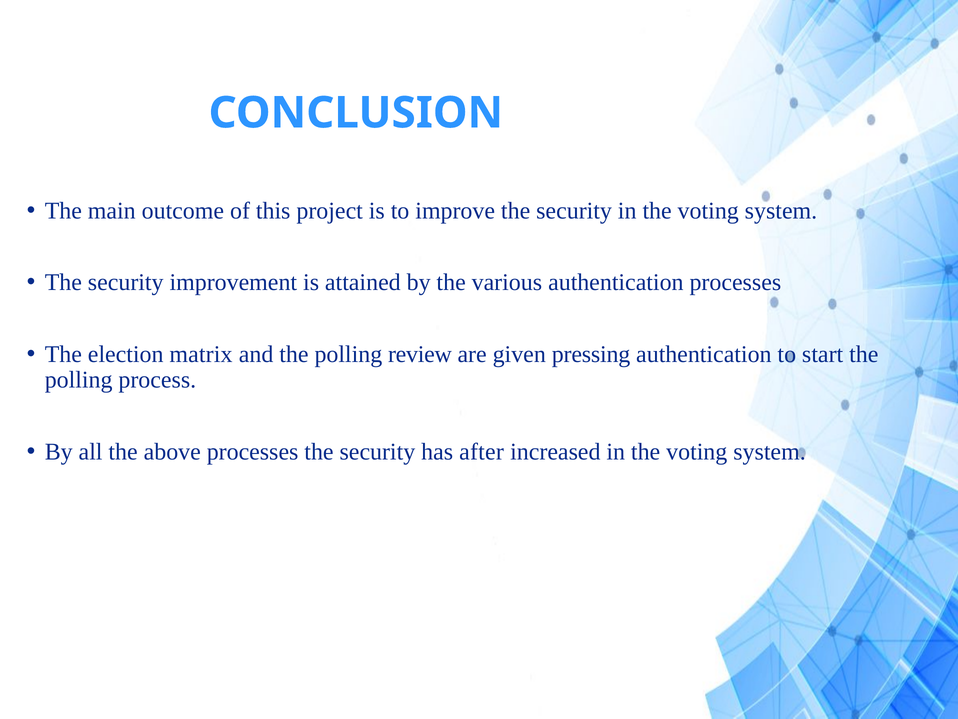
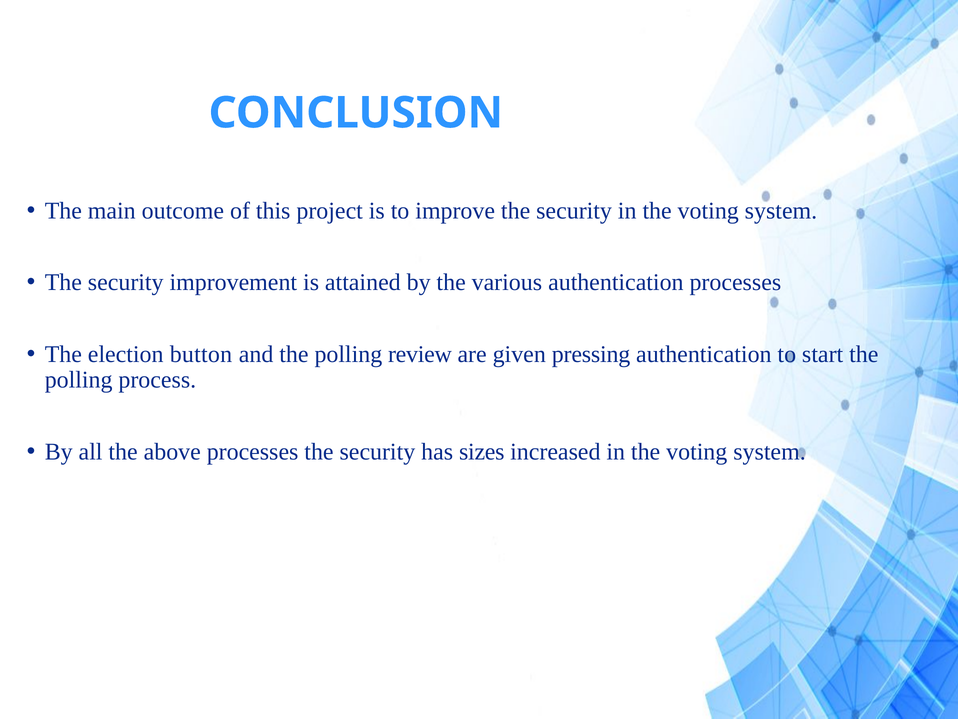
matrix: matrix -> button (201, 354)
after: after -> sizes (482, 452)
